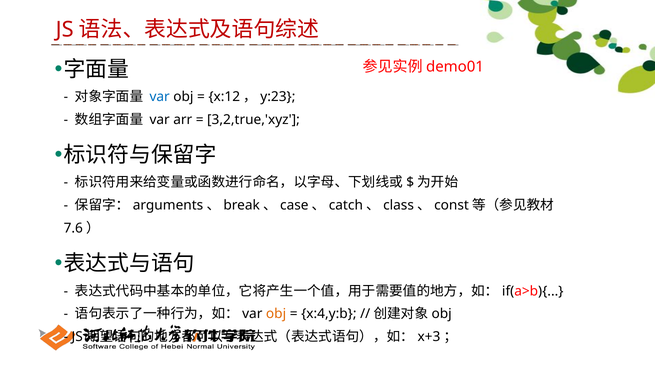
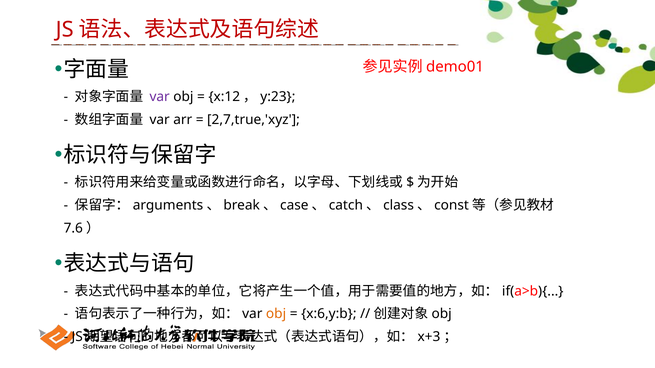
var colour: blue -> purple (160, 97)
3,2,true,'xyz: 3,2,true,'xyz -> 2,7,true,'xyz (254, 120)
x:4,y:b: x:4,y:b -> x:6,y:b (329, 314)
